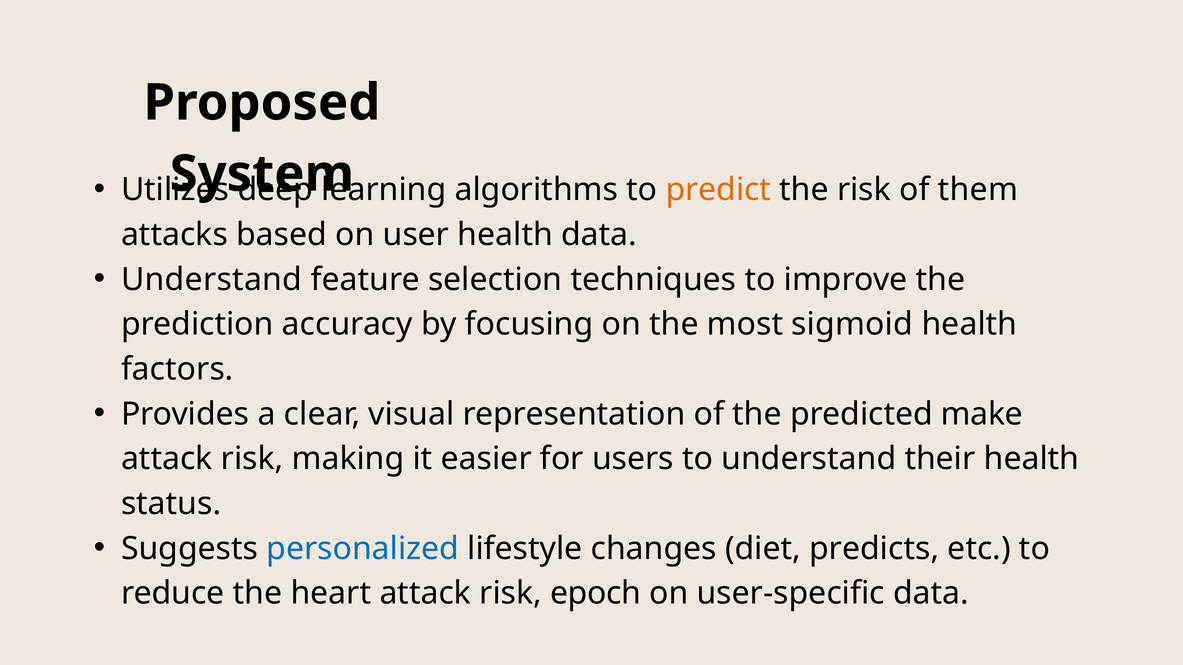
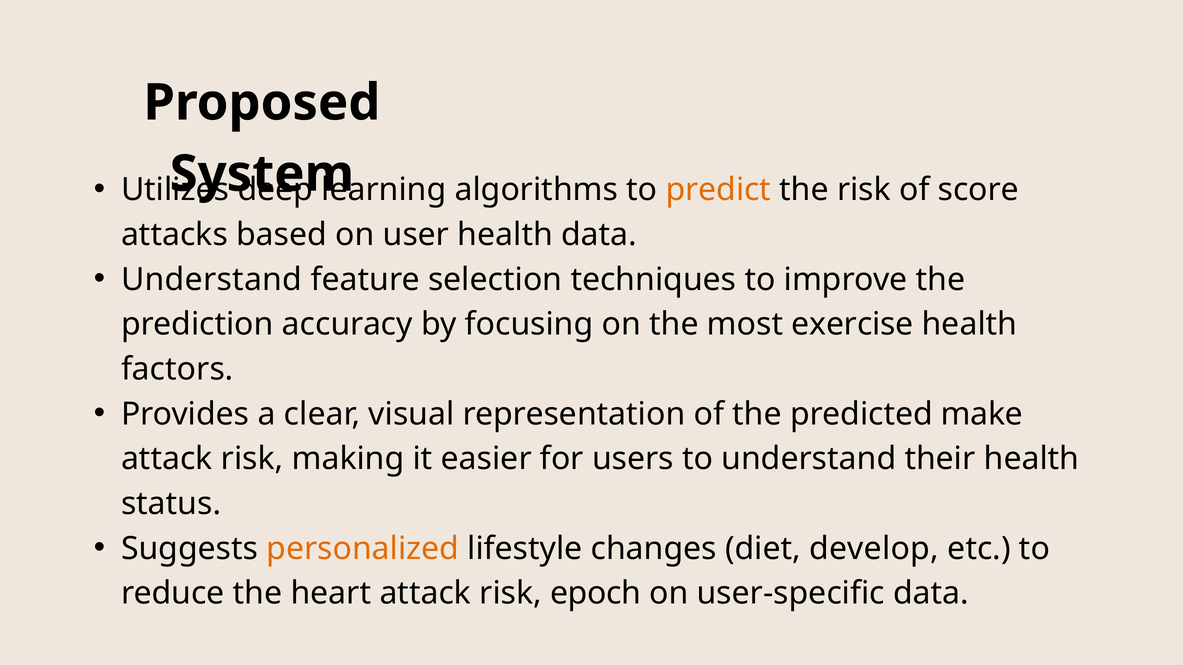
them: them -> score (978, 190)
sigmoid: sigmoid -> exercise (852, 325)
personalized colour: blue -> orange (363, 549)
predicts: predicts -> develop (874, 549)
